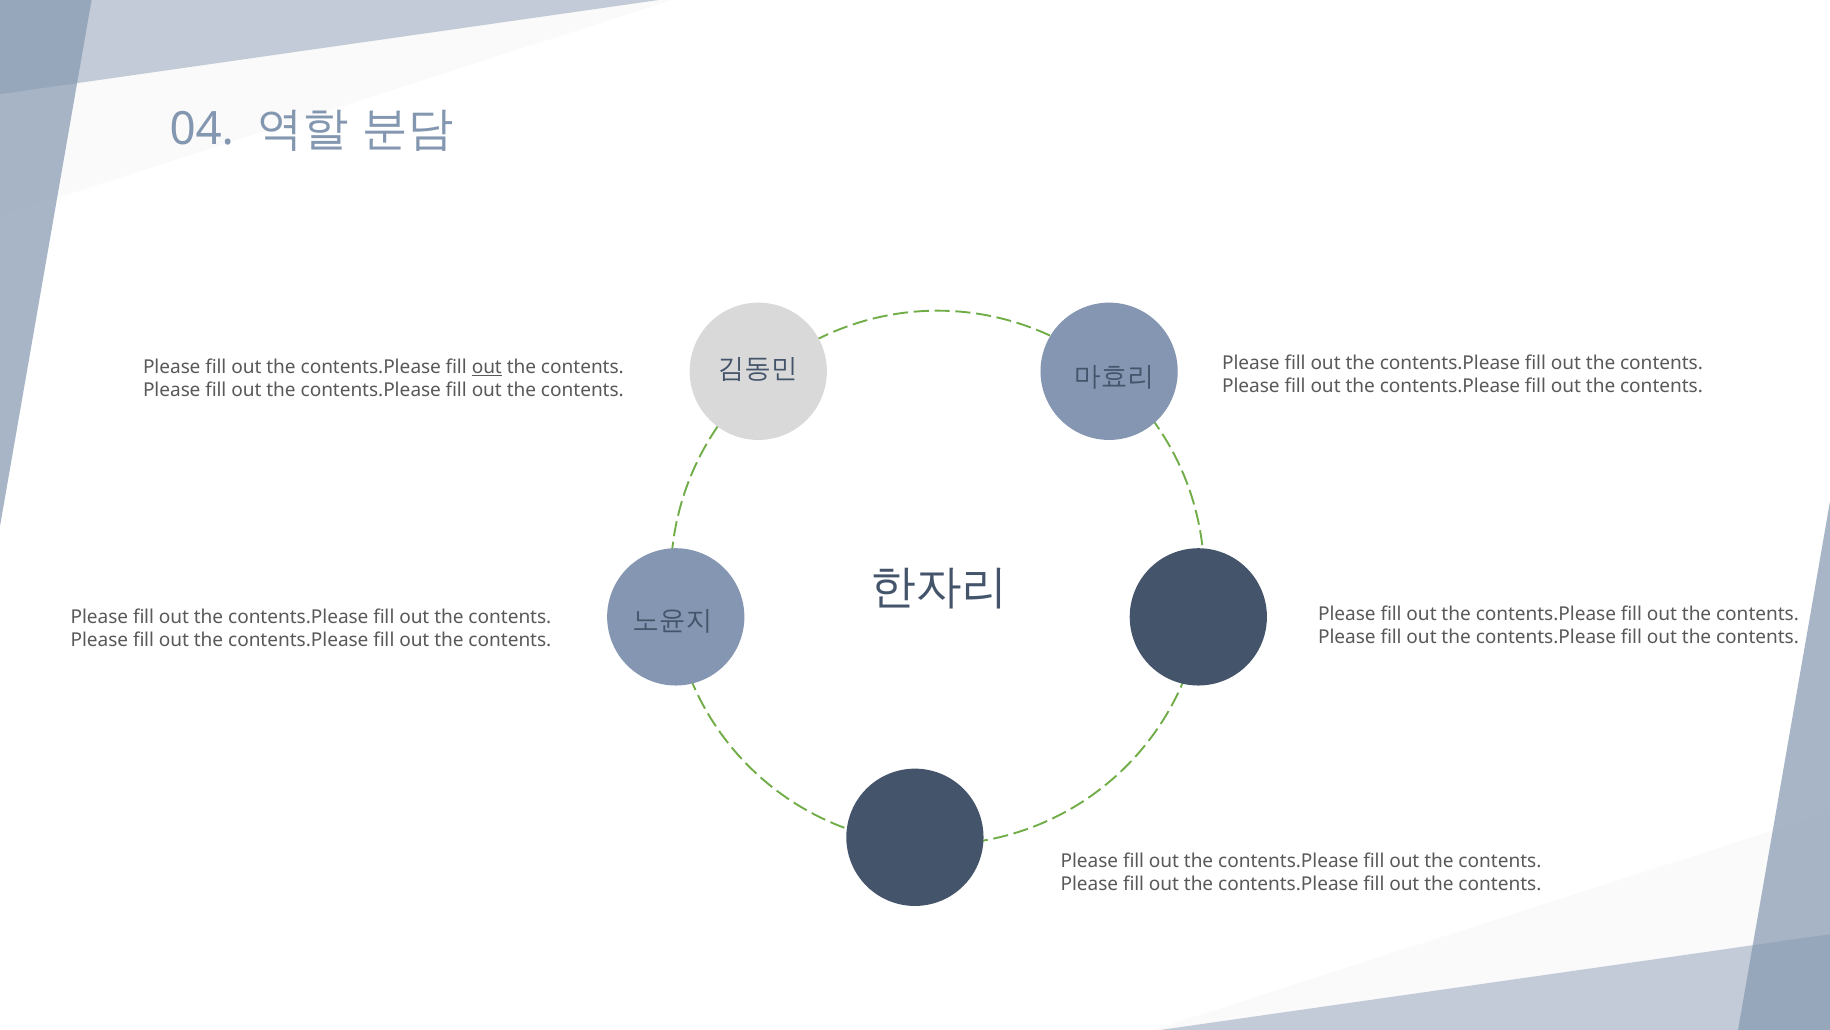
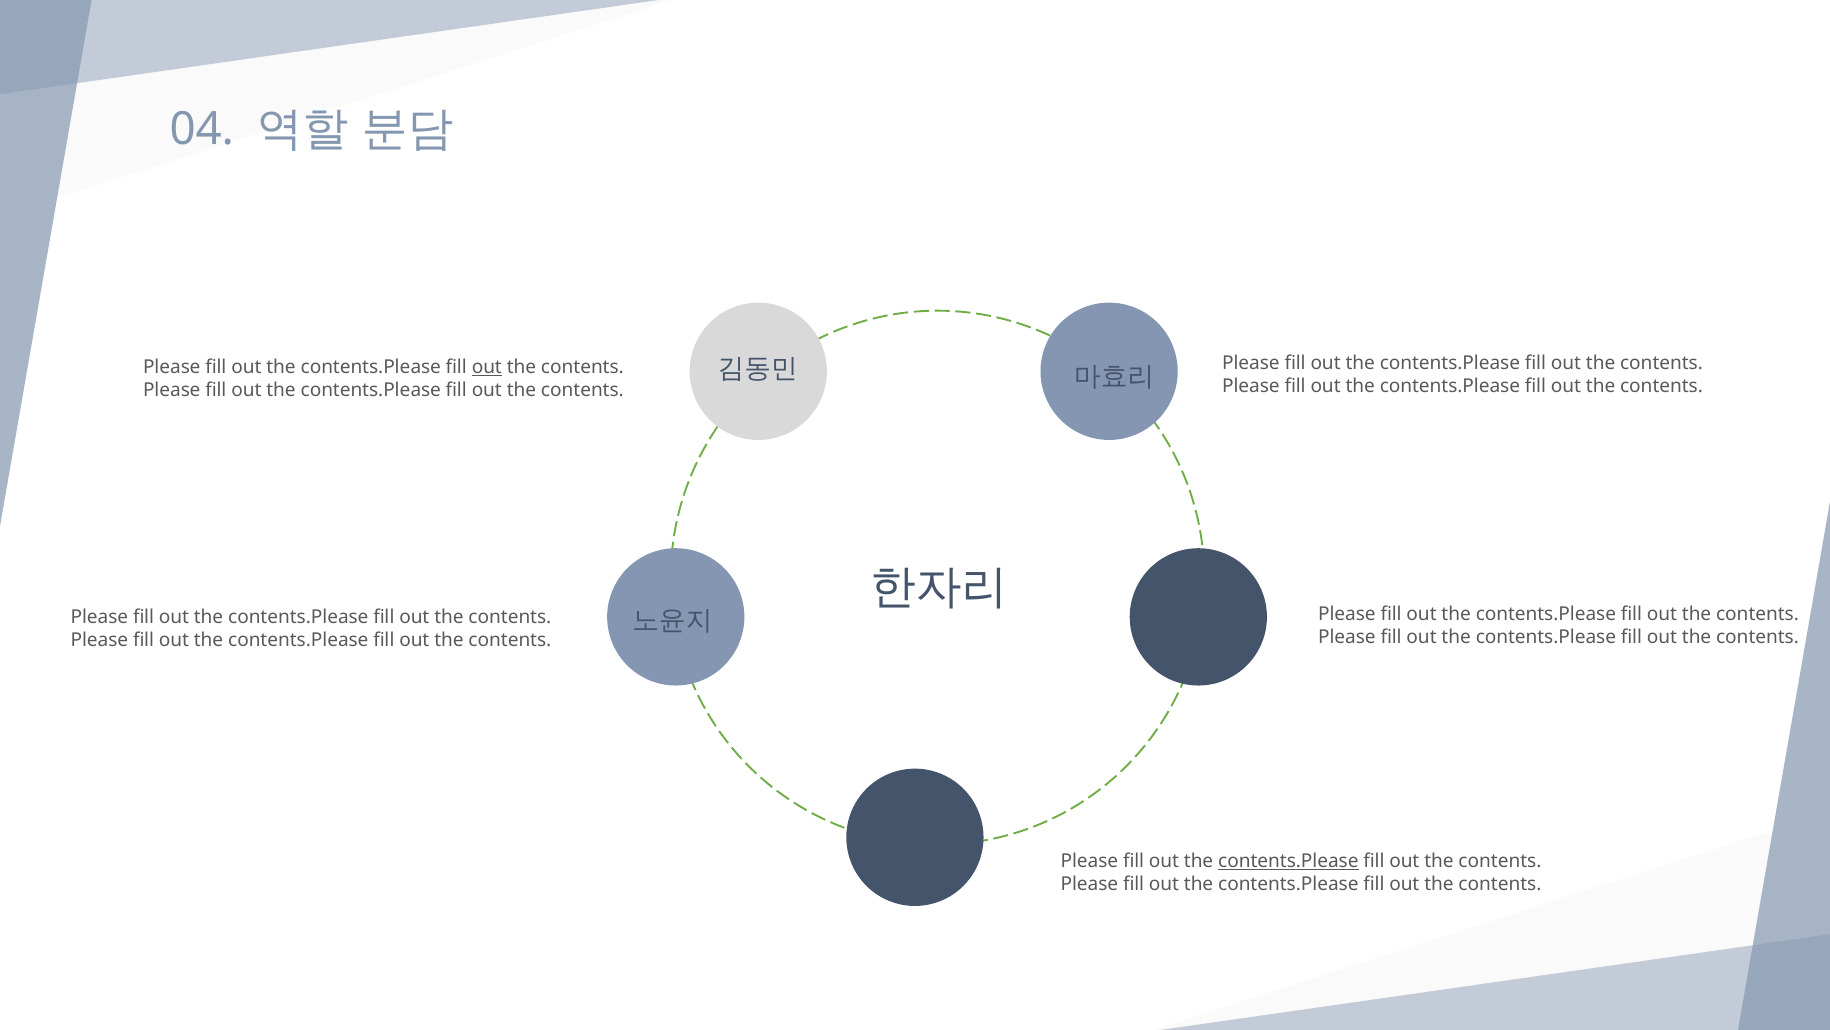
contents.Please underline: none -> present (1288, 861)
